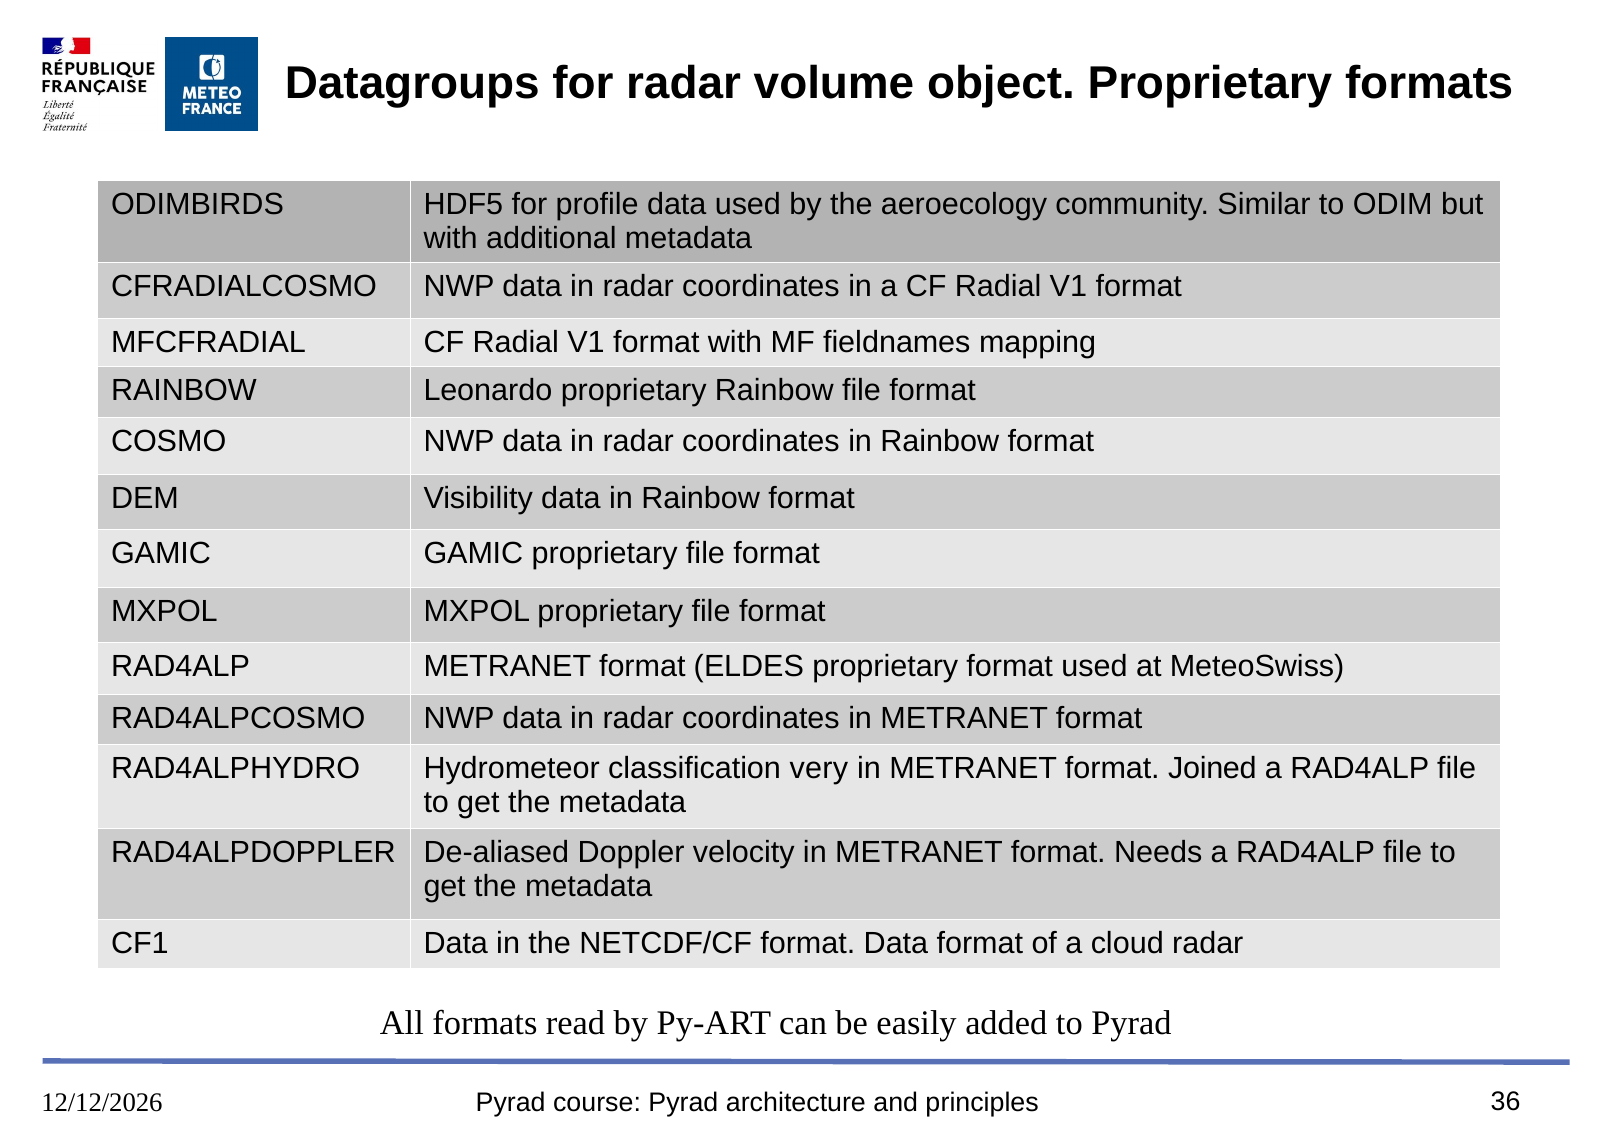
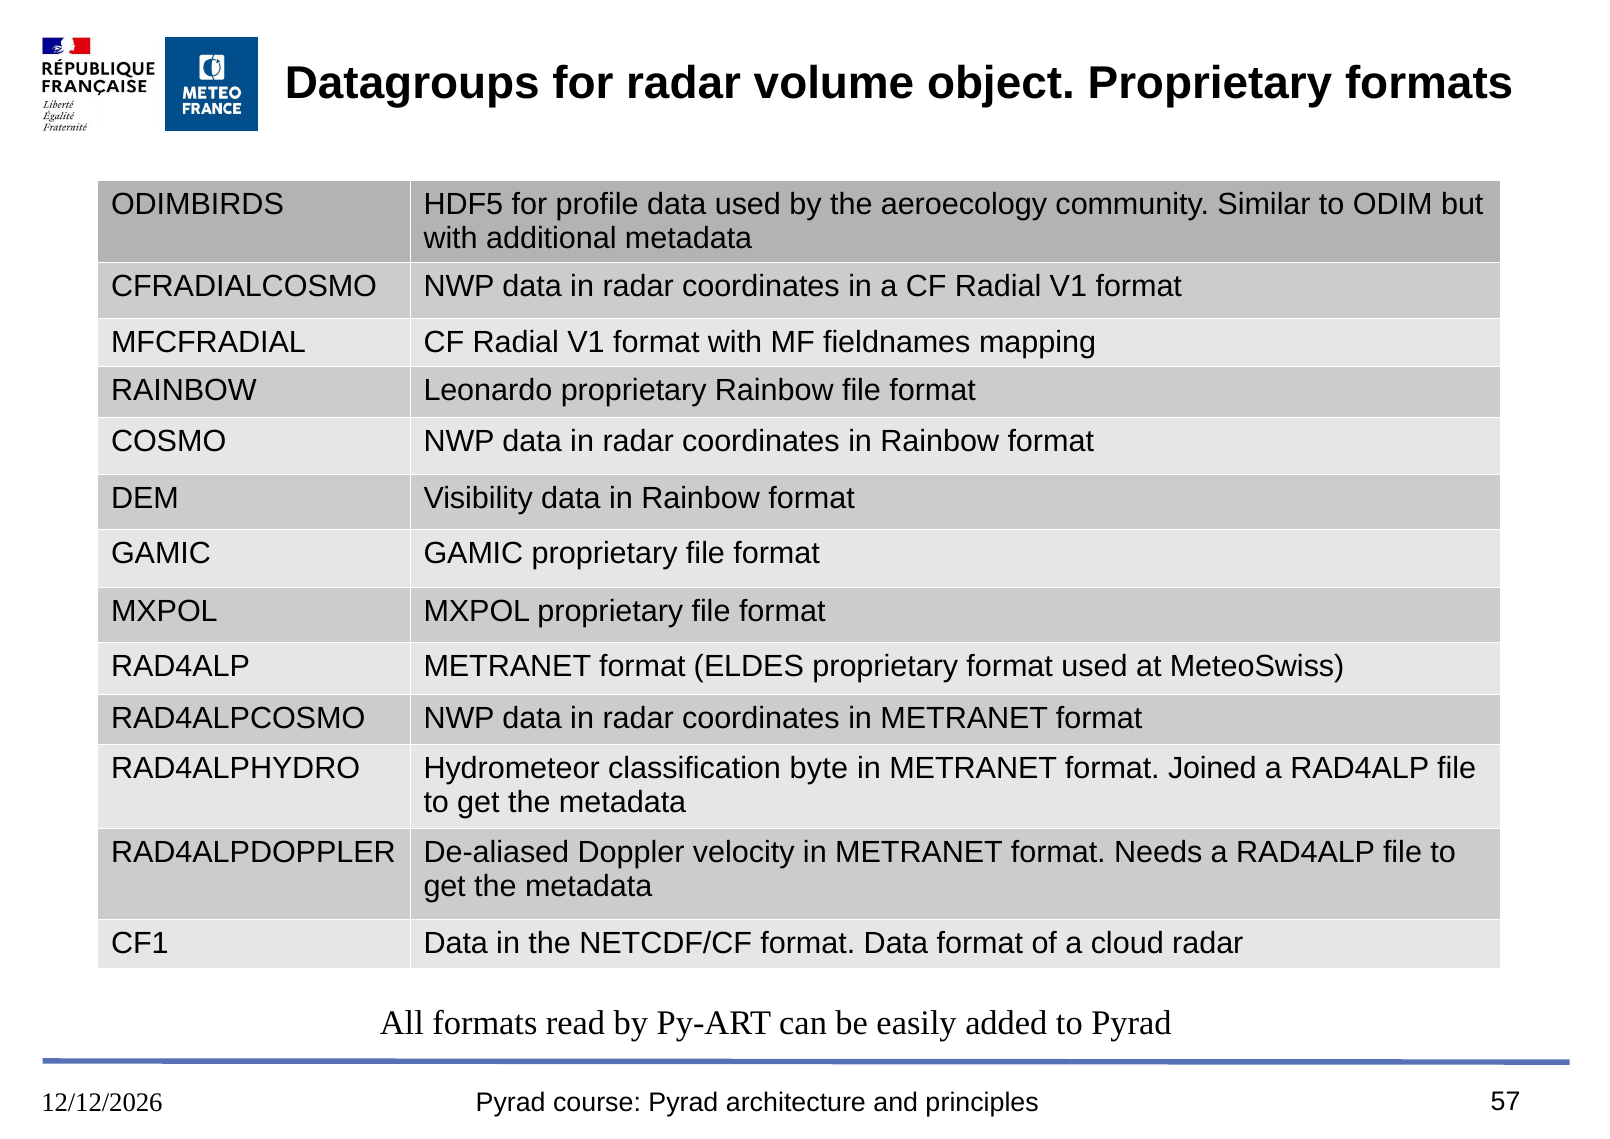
very: very -> byte (819, 768)
36: 36 -> 57 (1506, 1101)
